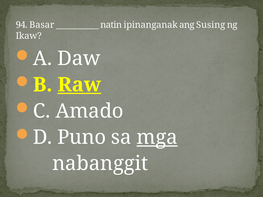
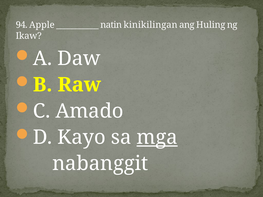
Basar: Basar -> Apple (42, 25)
ipinanganak: ipinanganak -> kinikilingan (151, 25)
Susing: Susing -> Huling (211, 25)
Raw underline: present -> none (79, 85)
Puno: Puno -> Kayo (82, 137)
